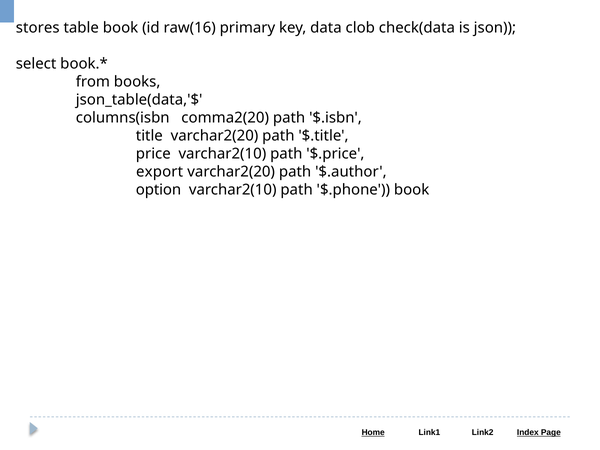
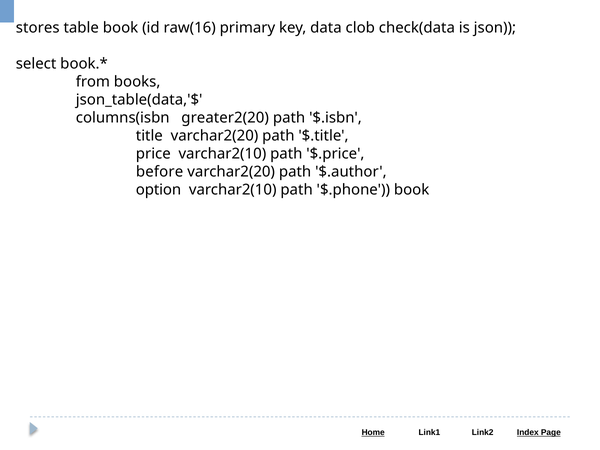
comma2(20: comma2(20 -> greater2(20 (225, 118)
export: export -> before (160, 172)
